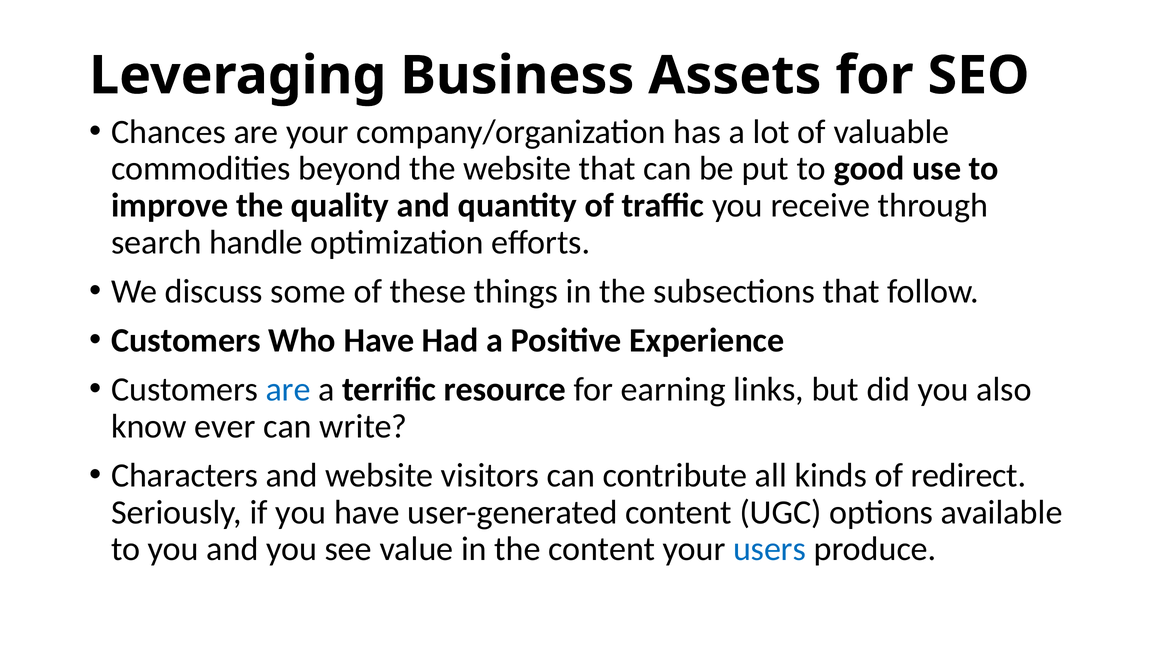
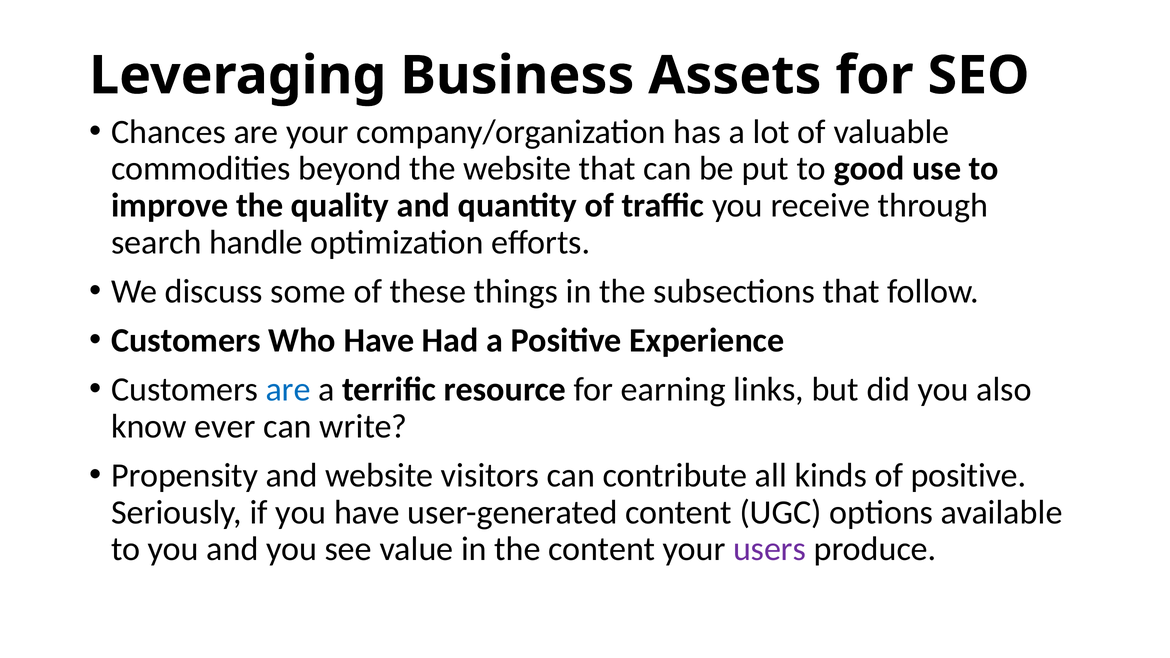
Characters: Characters -> Propensity (185, 476)
of redirect: redirect -> positive (968, 476)
users colour: blue -> purple (770, 549)
